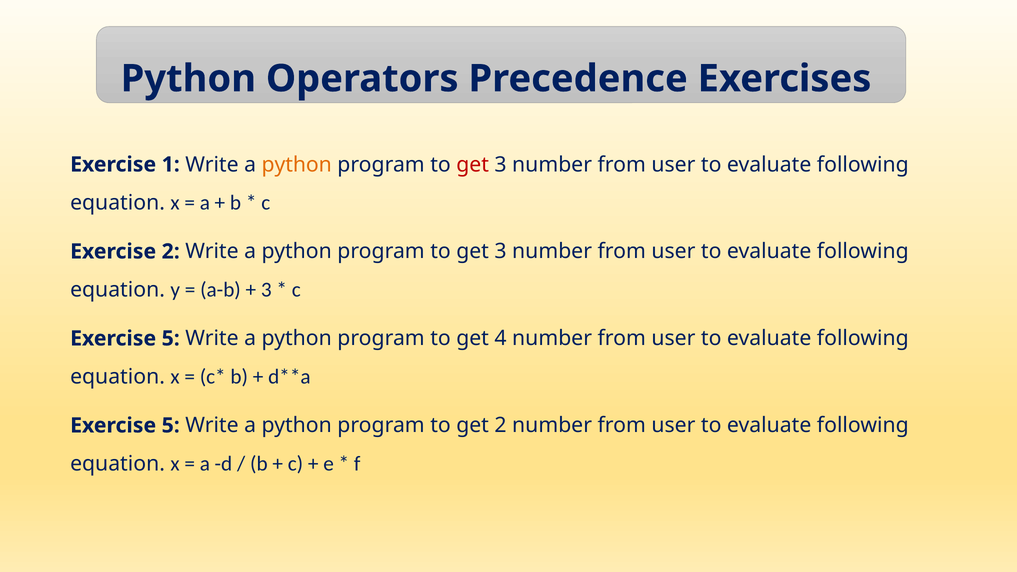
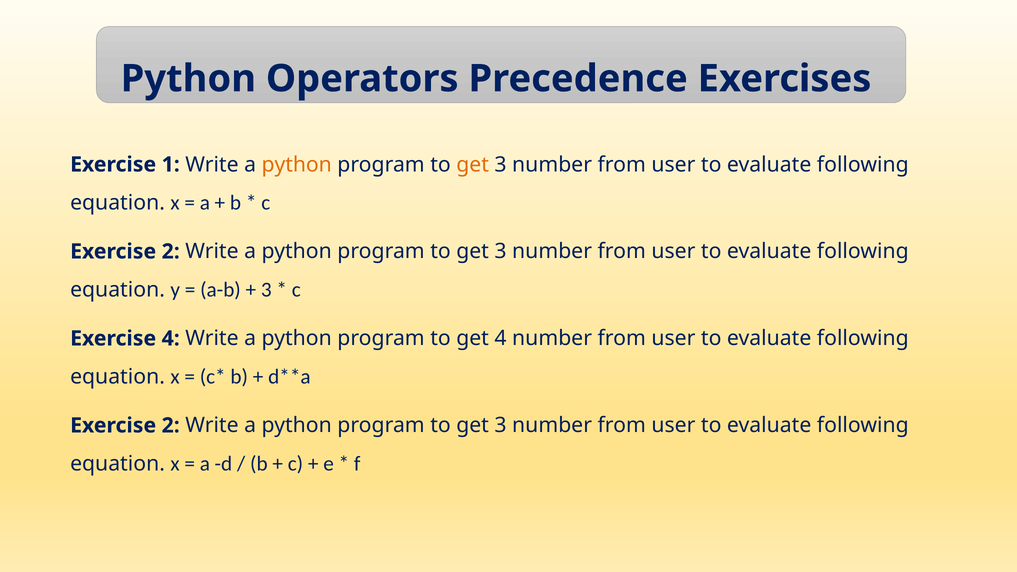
get colour: red -> orange (473, 165)
5: 5 -> 4 (171, 339)
5: 5 -> 2 (171, 426)
2: 2 -> 3 (501, 426)
